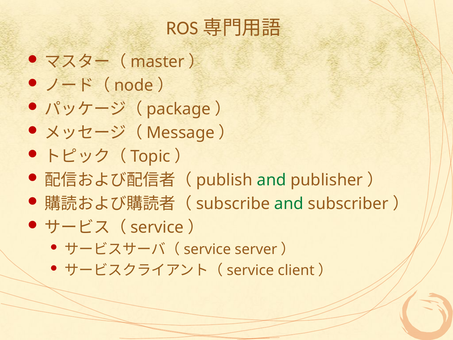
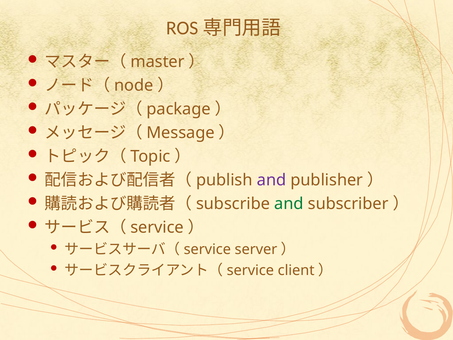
and colour: green -> purple (272, 180)
